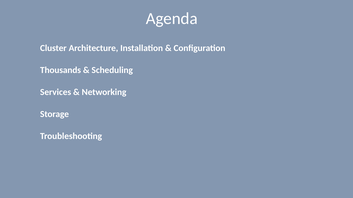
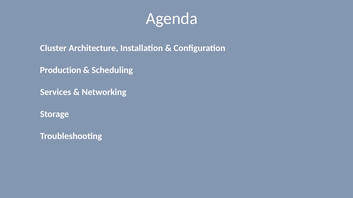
Thousands: Thousands -> Production (61, 70)
